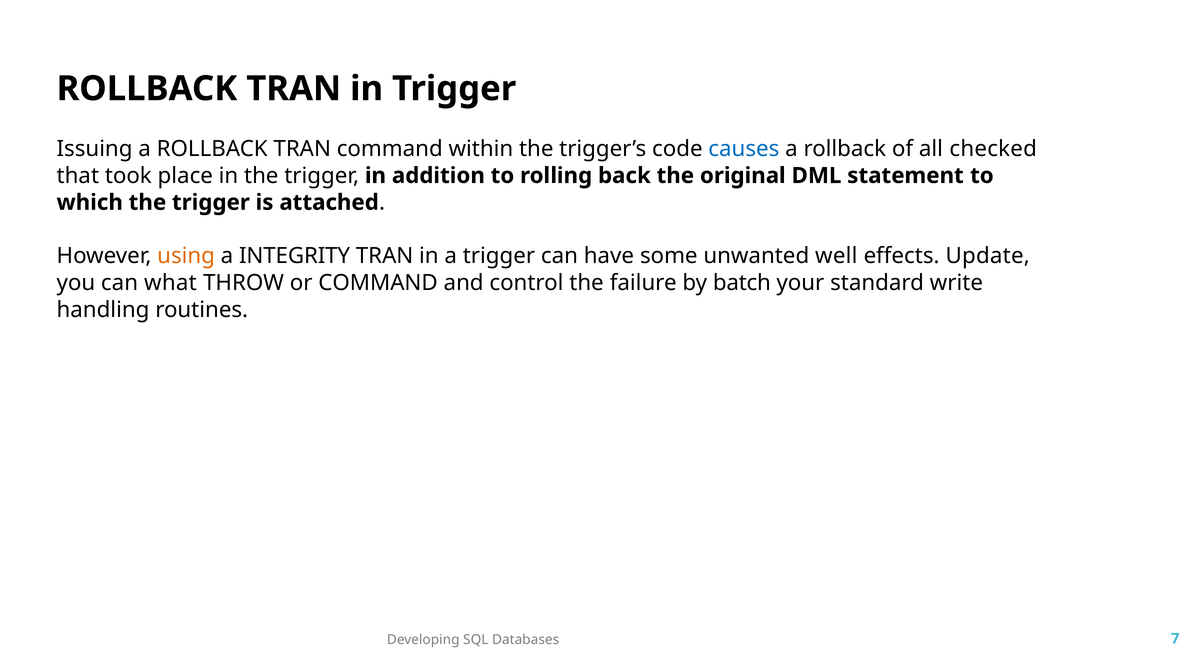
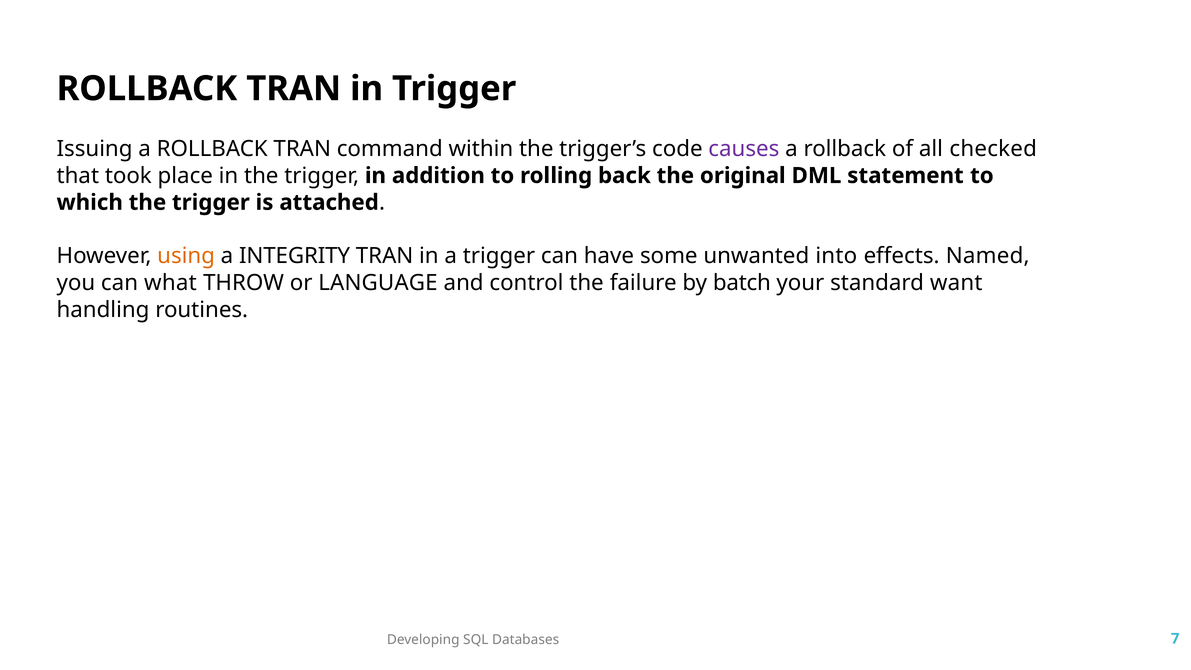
causes colour: blue -> purple (744, 149)
well: well -> into (836, 256)
Update: Update -> Named (988, 256)
or COMMAND: COMMAND -> LANGUAGE (378, 283)
write: write -> want (956, 283)
